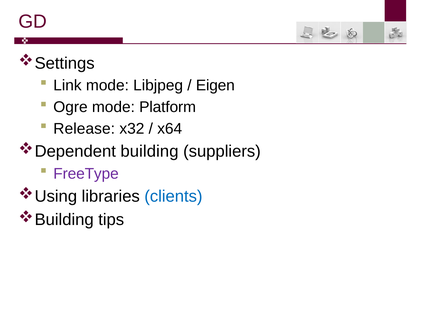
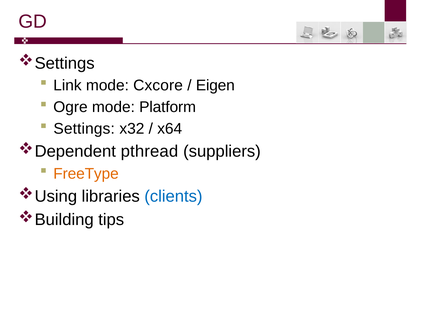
Libjpeg: Libjpeg -> Cxcore (158, 85)
Release: Release -> Settings (84, 129)
building: building -> pthread (149, 151)
FreeType colour: purple -> orange (86, 174)
